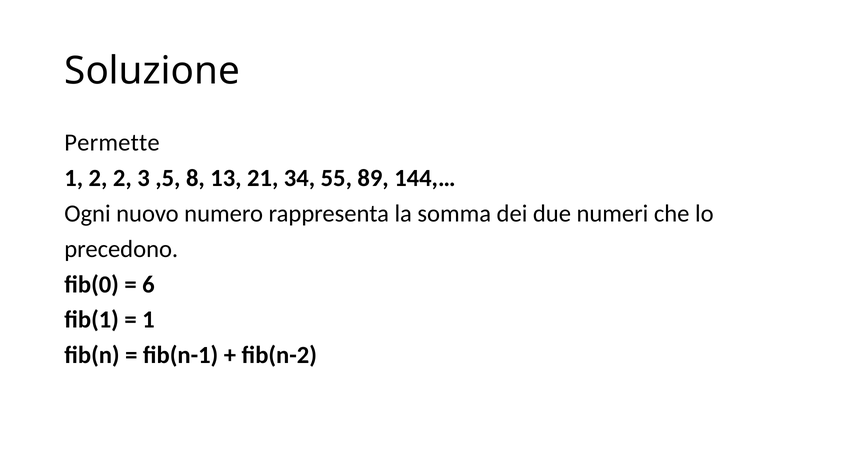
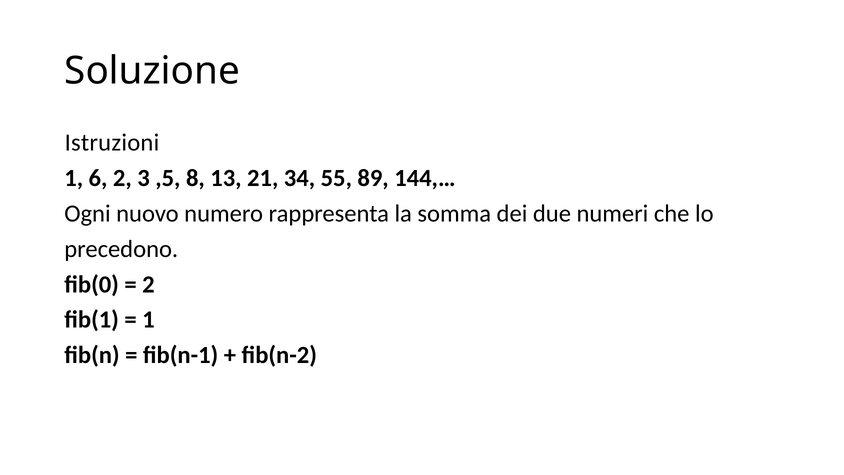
Permette: Permette -> Istruzioni (112, 143)
1 2: 2 -> 6 (98, 178)
6: 6 -> 2 (148, 284)
